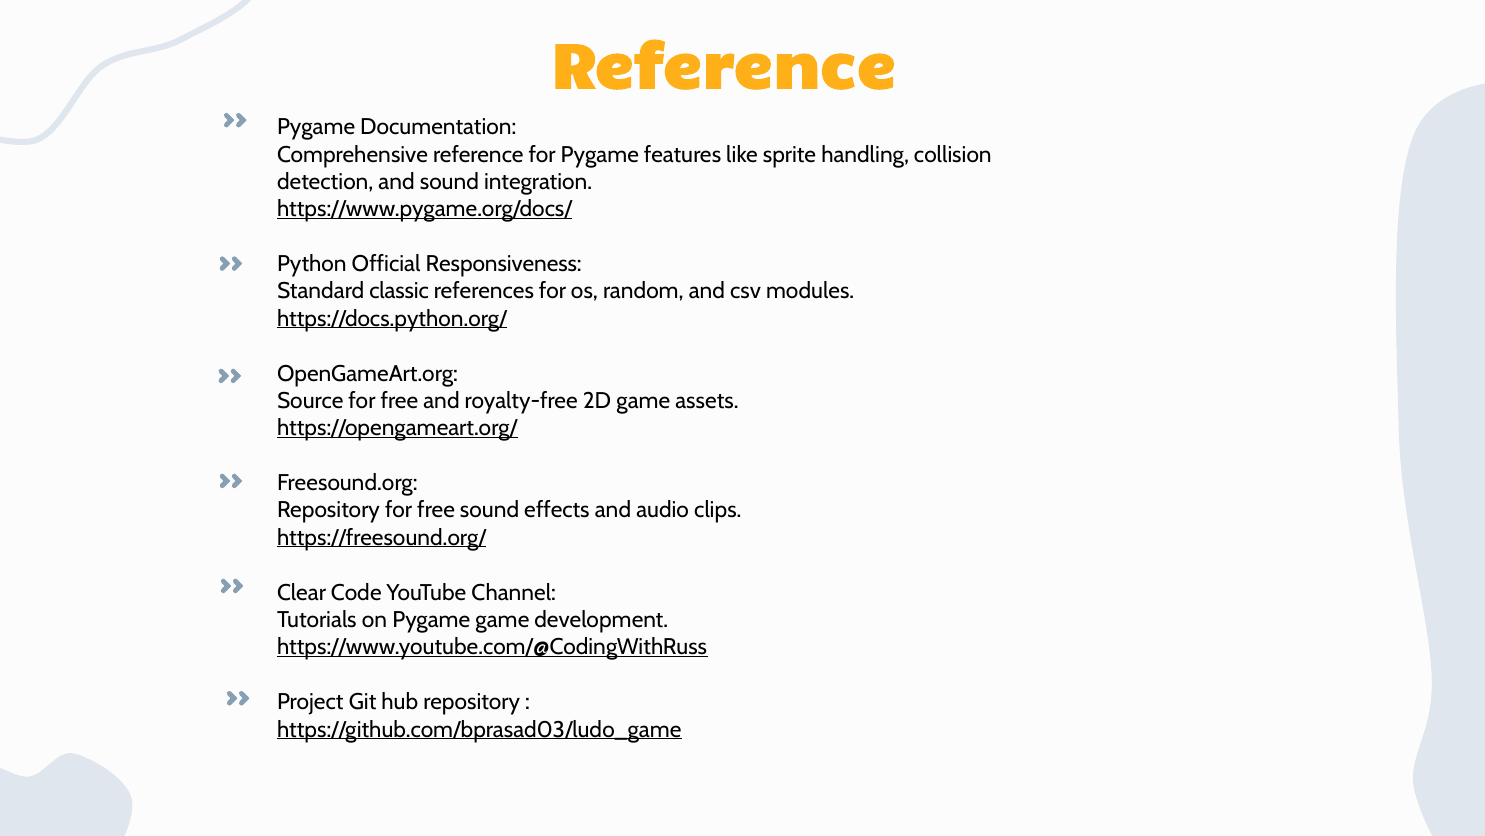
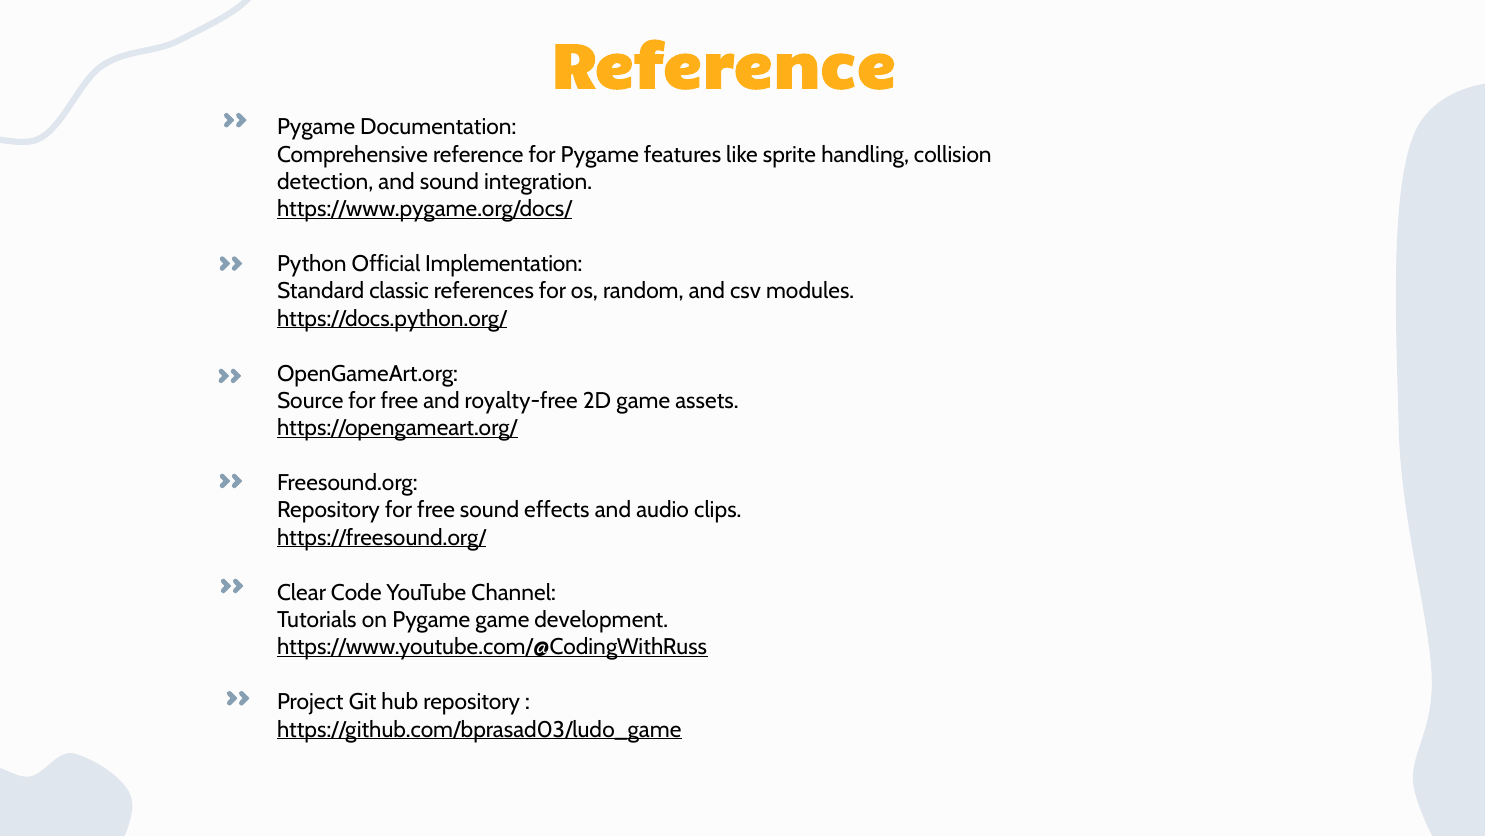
Responsiveness: Responsiveness -> Implementation (504, 264)
